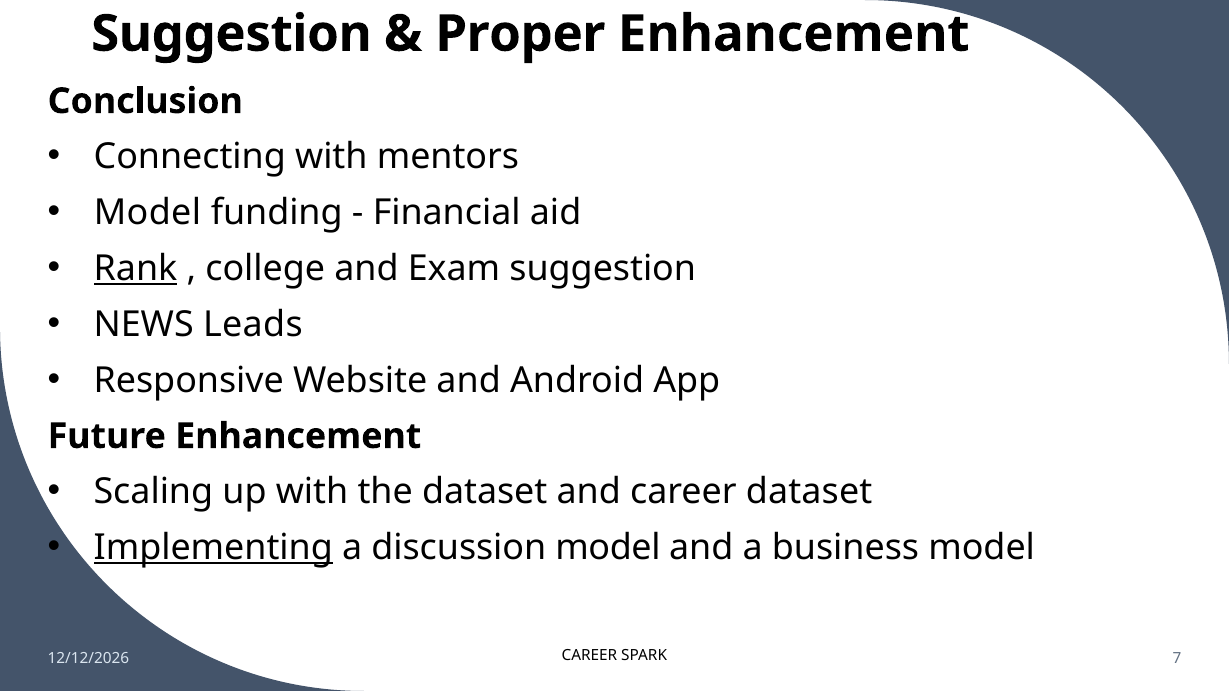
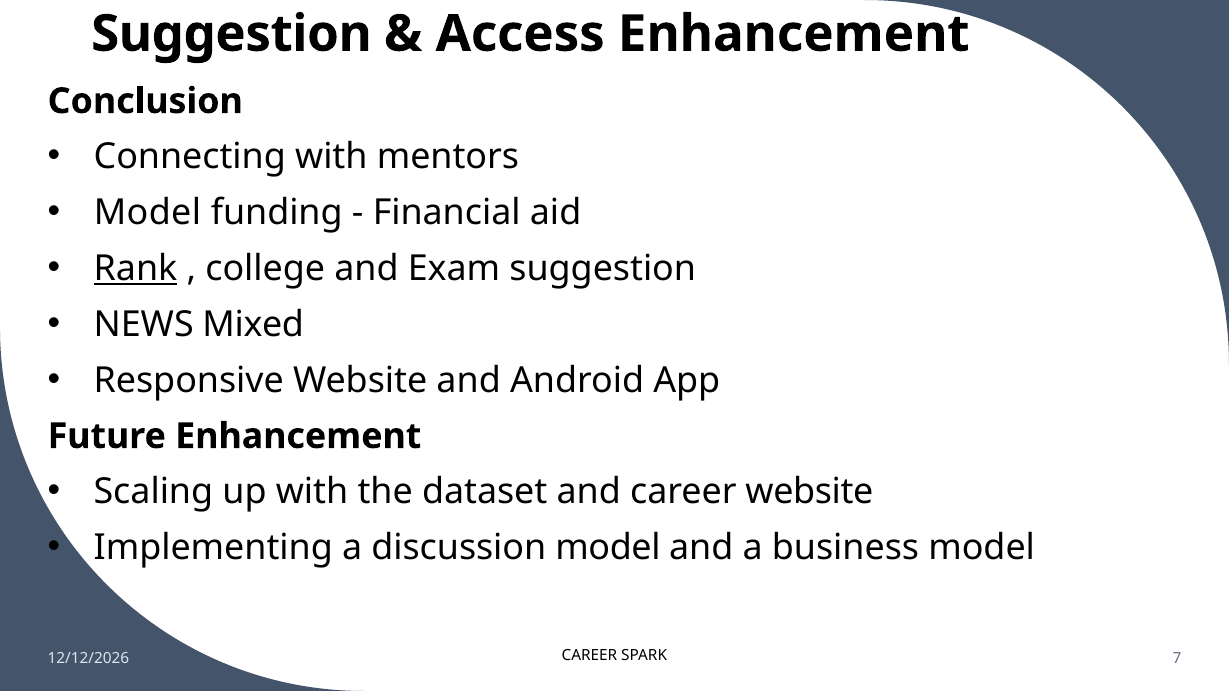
Proper: Proper -> Access (520, 34)
Leads: Leads -> Mixed (253, 325)
career dataset: dataset -> website (809, 492)
Implementing underline: present -> none (213, 548)
